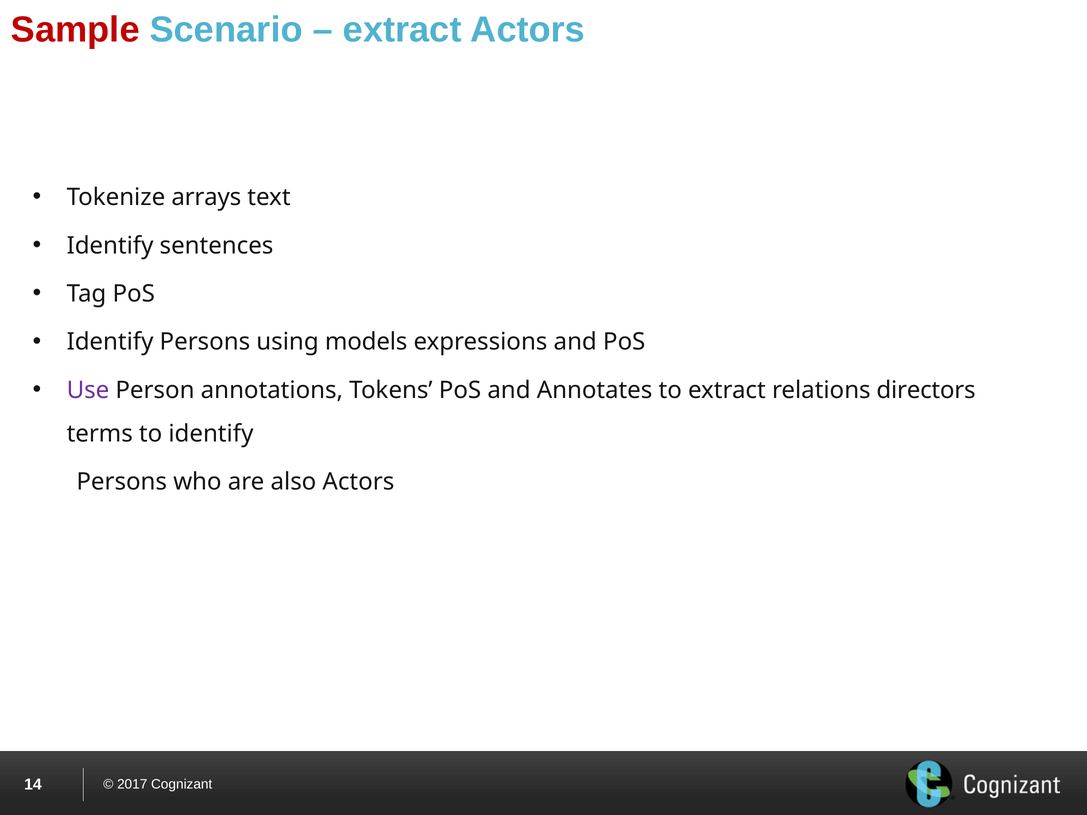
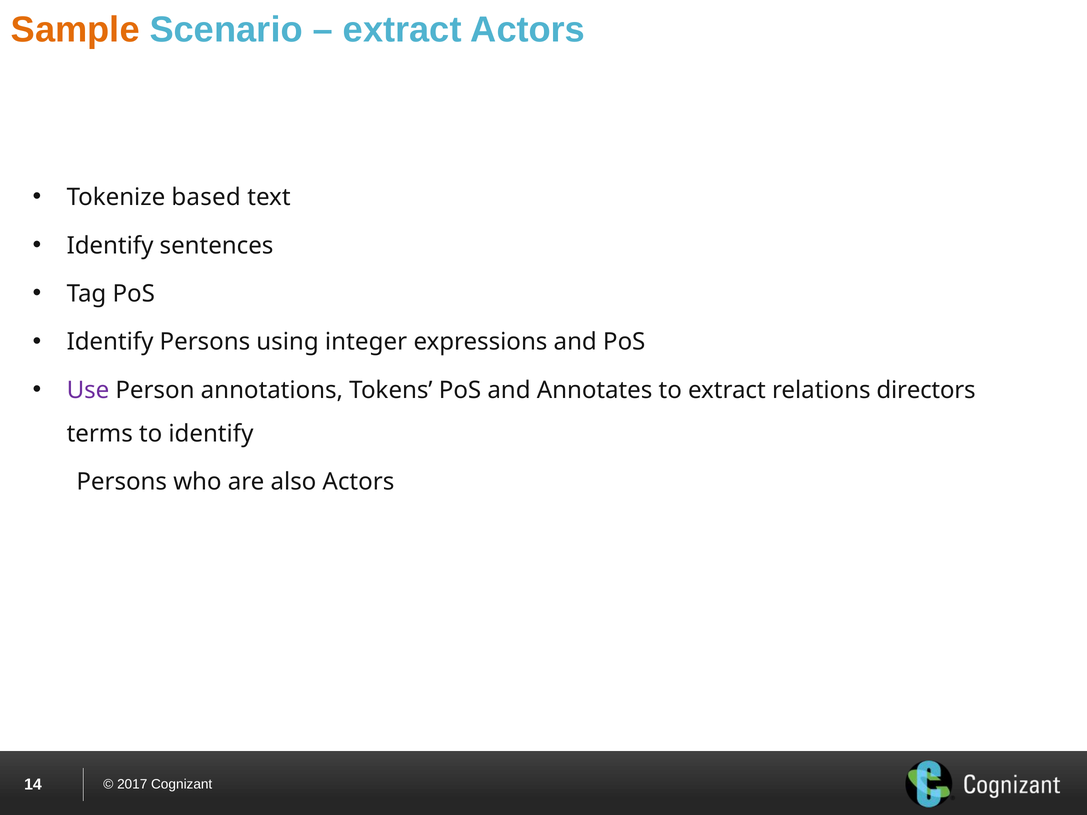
Sample colour: red -> orange (75, 30)
arrays: arrays -> based (206, 197)
models: models -> integer (366, 342)
